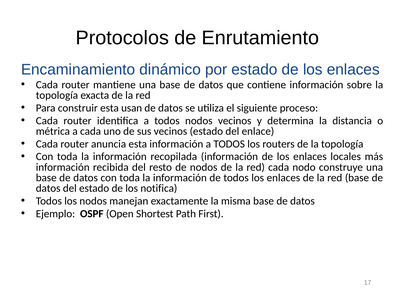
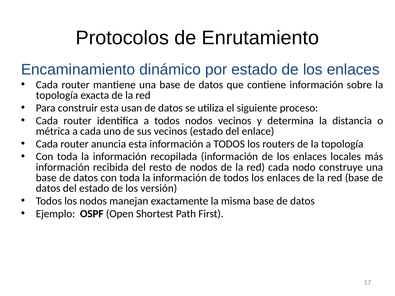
notifica: notifica -> versión (159, 188)
